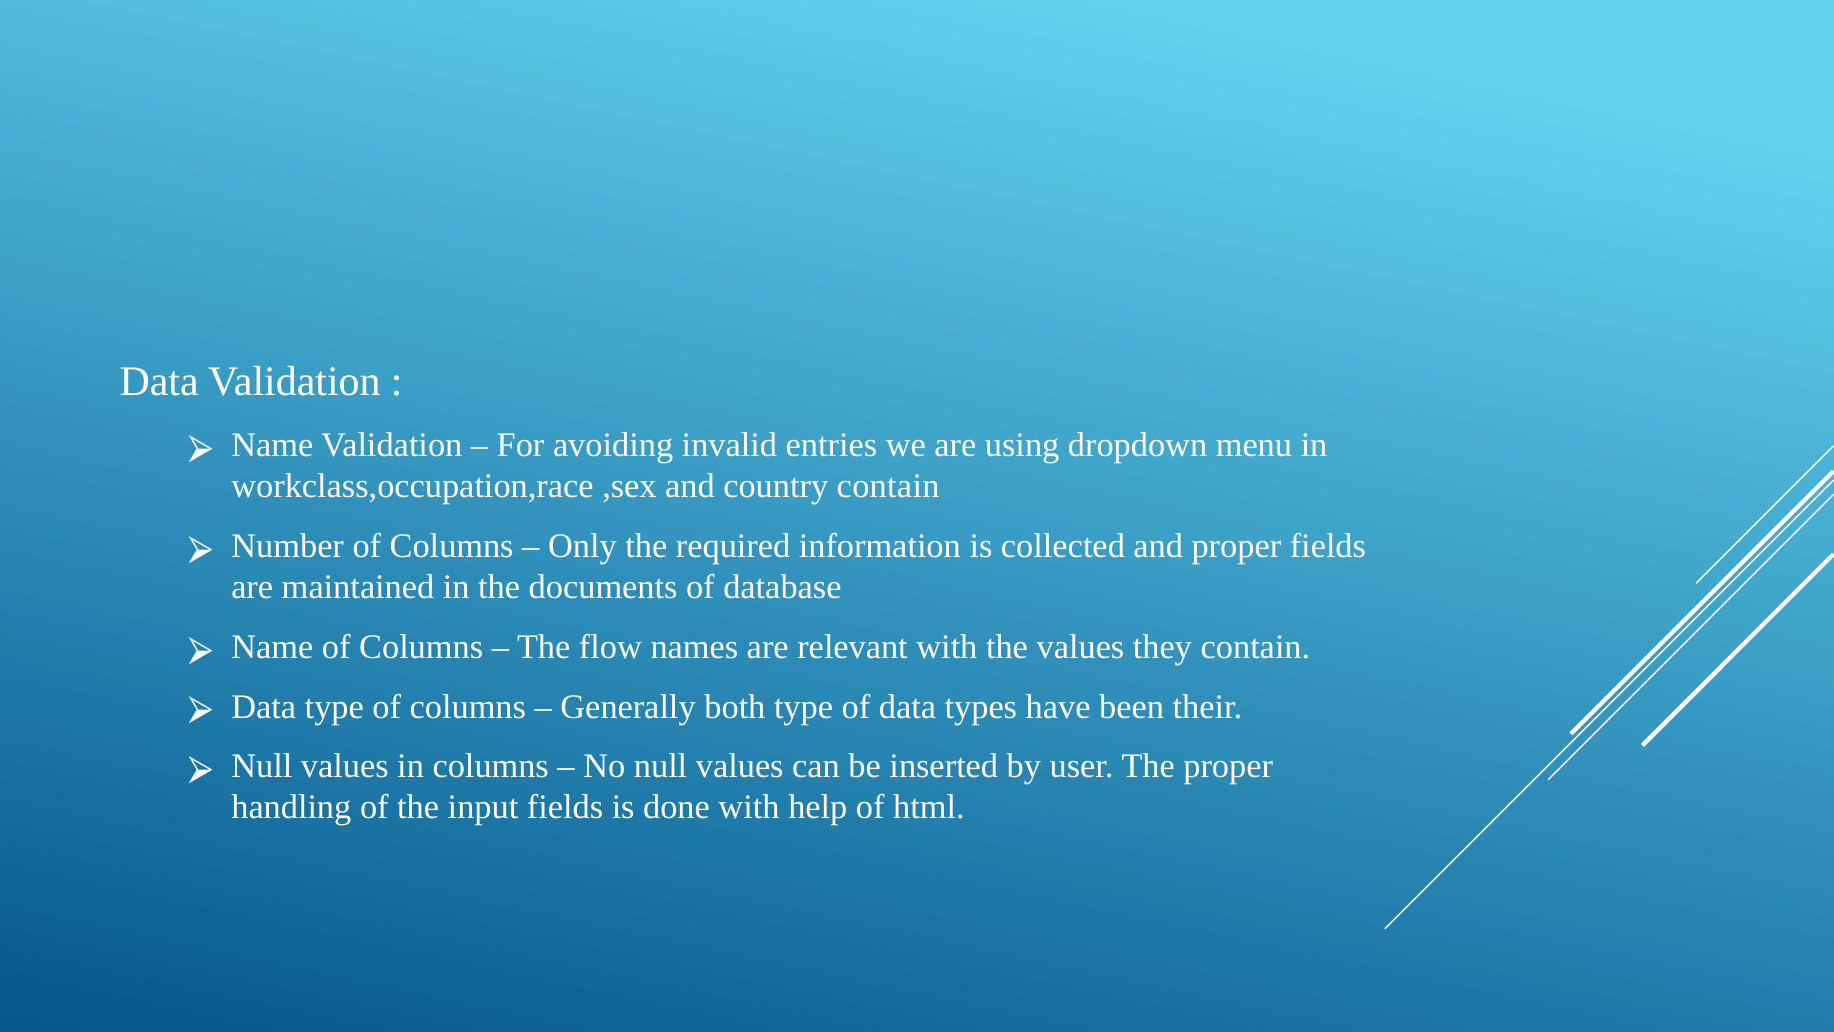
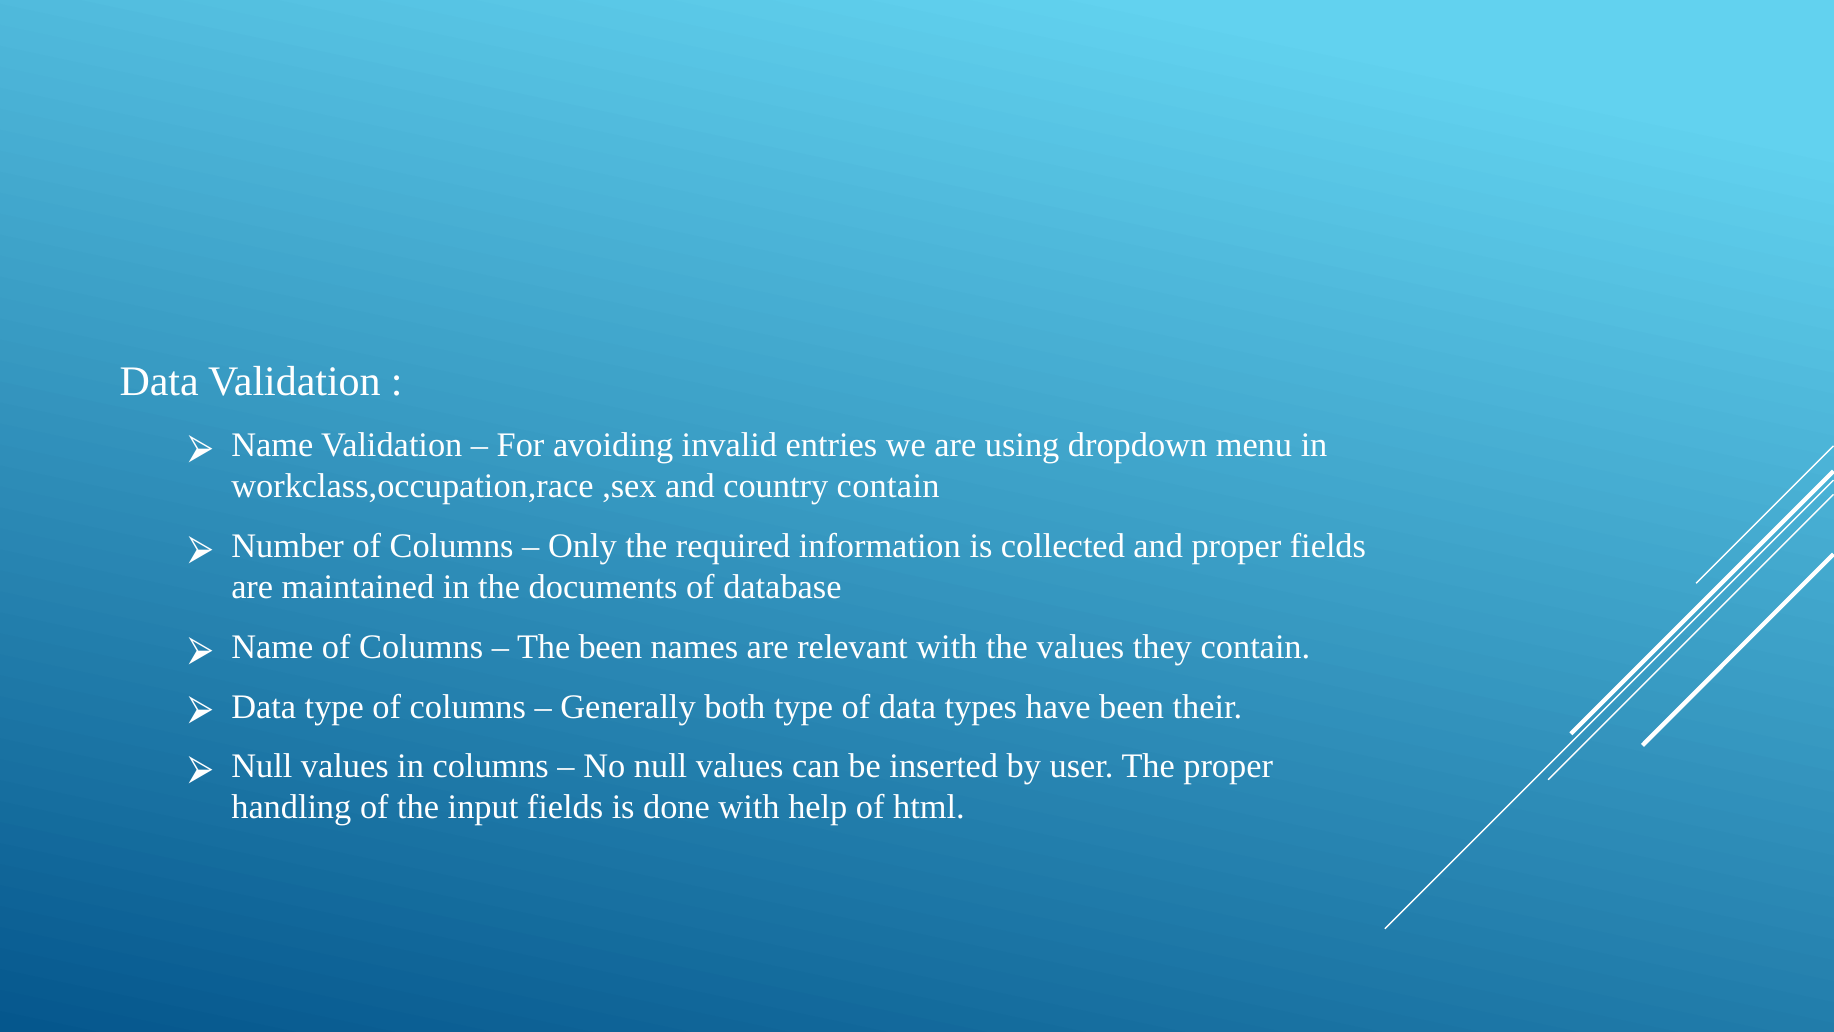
The flow: flow -> been (611, 647)
